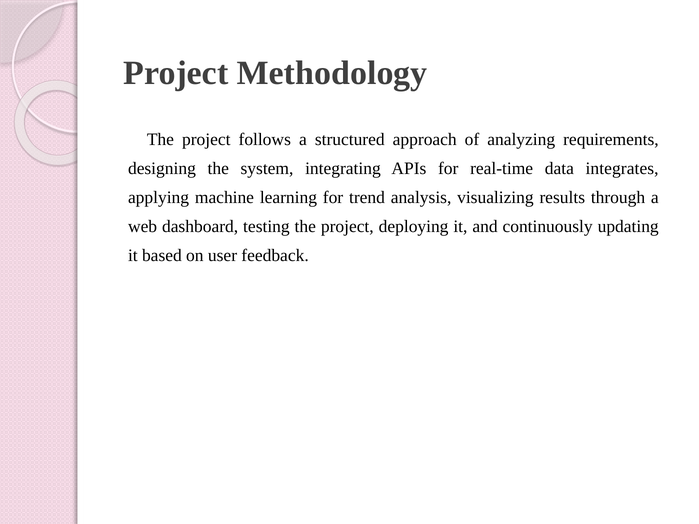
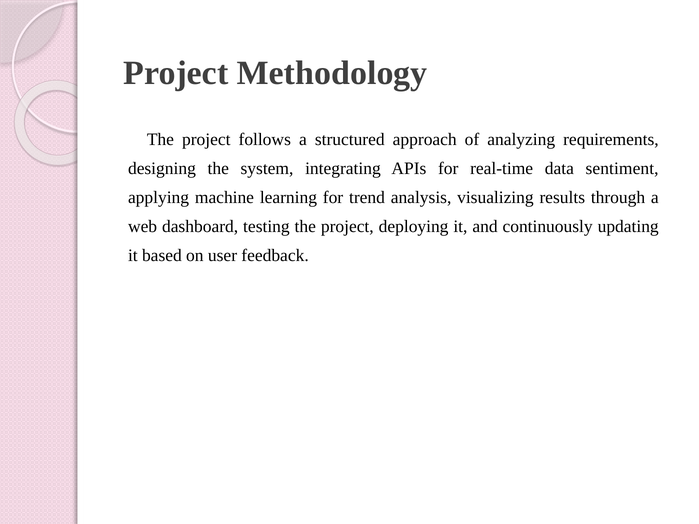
integrates: integrates -> sentiment (622, 168)
